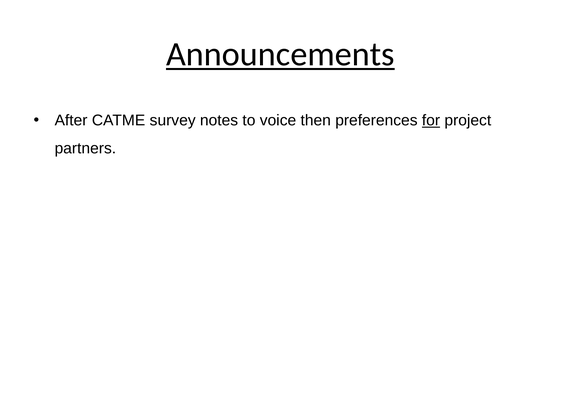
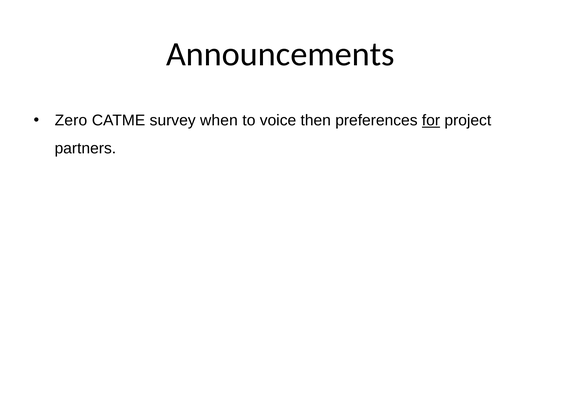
Announcements underline: present -> none (280, 54)
After: After -> Zero (71, 121)
notes: notes -> when (219, 121)
